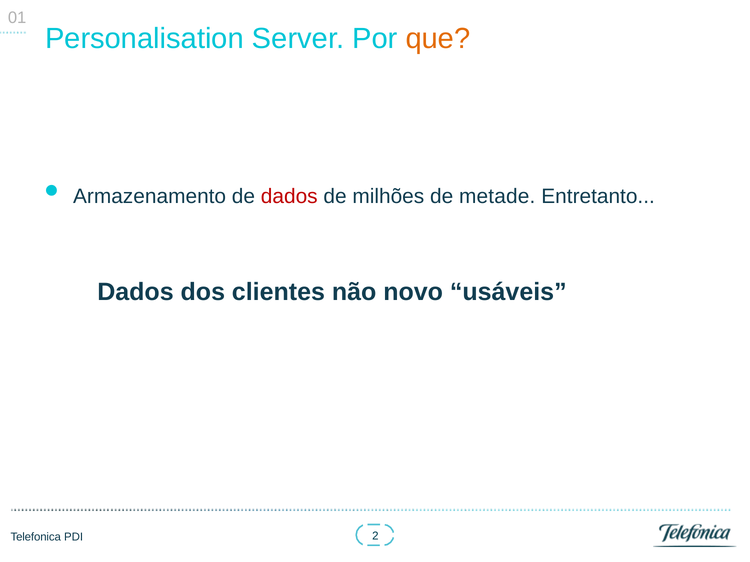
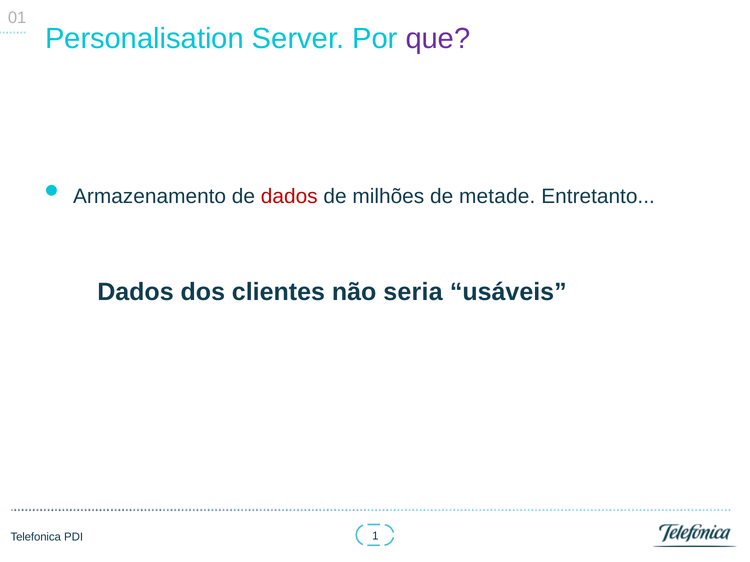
que colour: orange -> purple (438, 39)
novo: novo -> seria (413, 292)
2: 2 -> 1 (375, 536)
